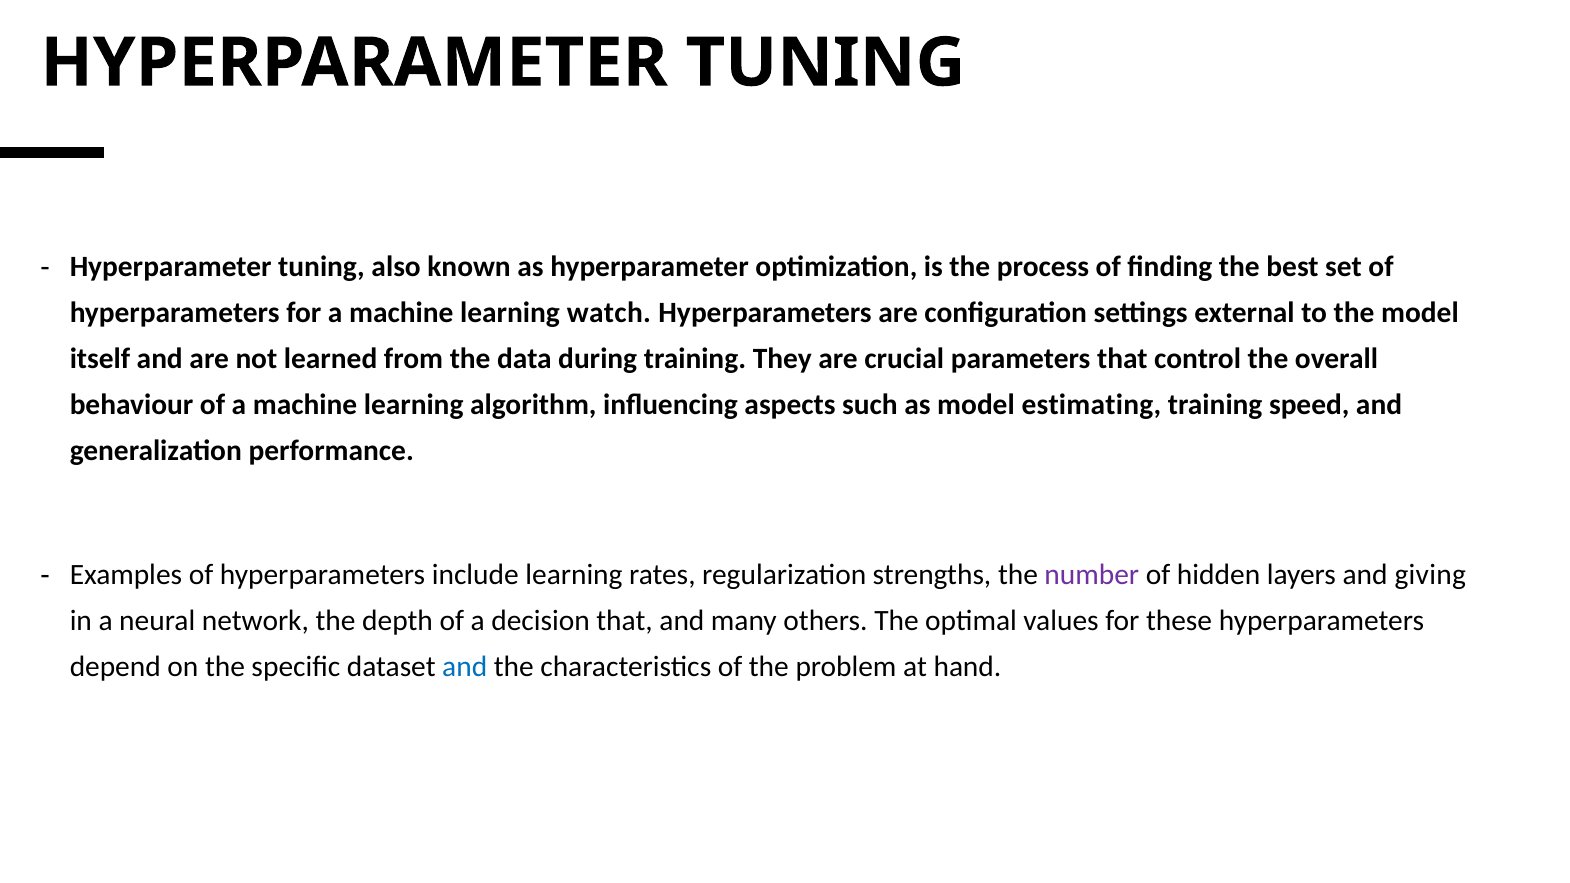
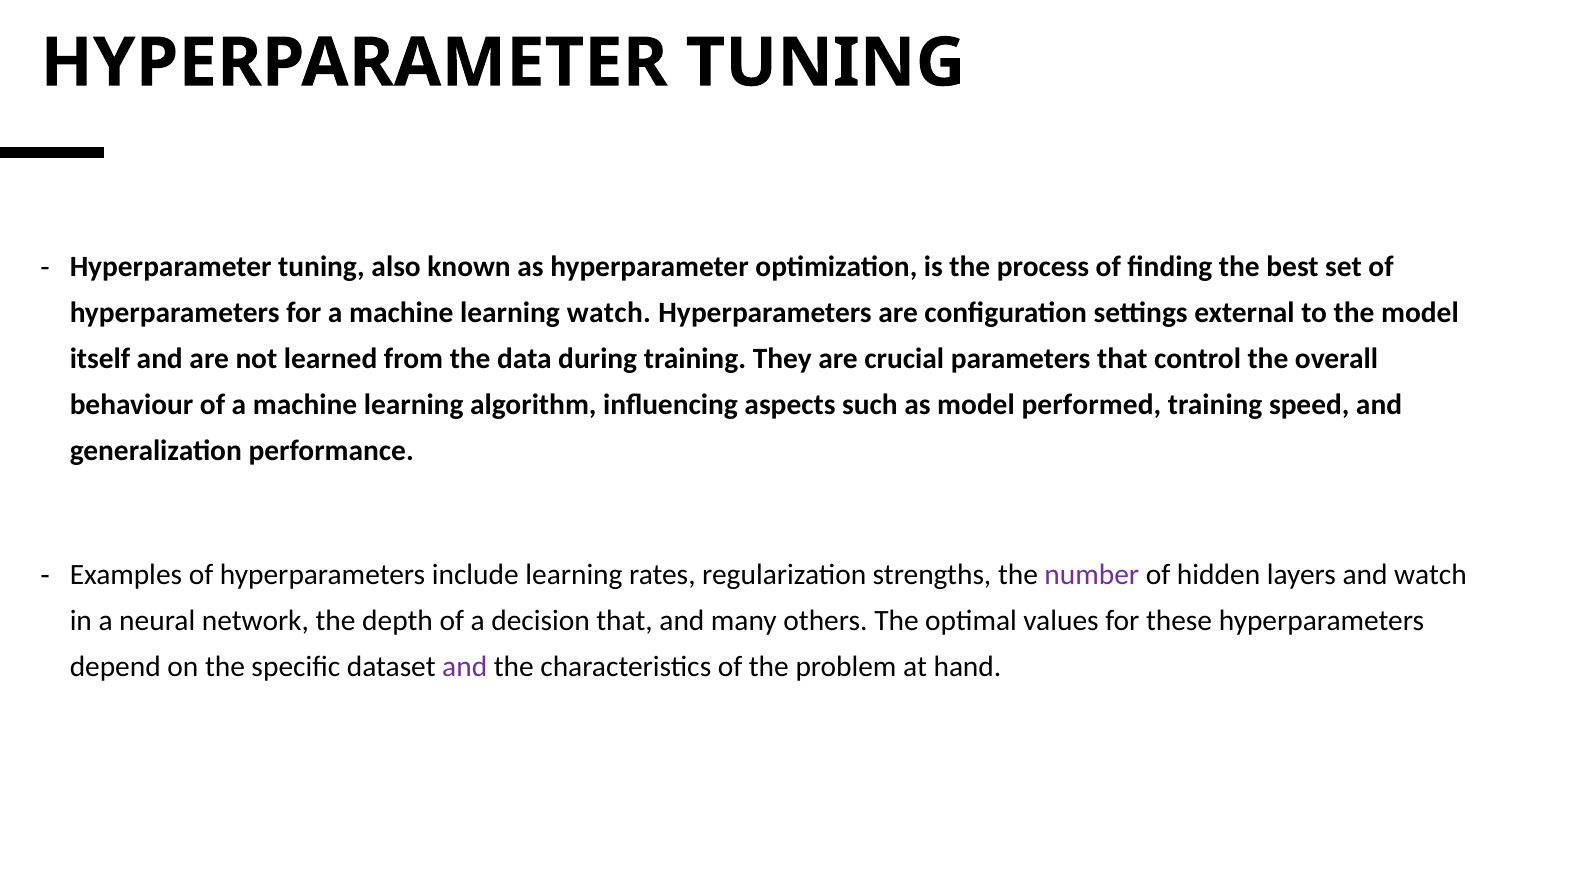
estimating: estimating -> performed (1091, 404)
and giving: giving -> watch (1430, 575)
and colour: blue -> purple (465, 667)
